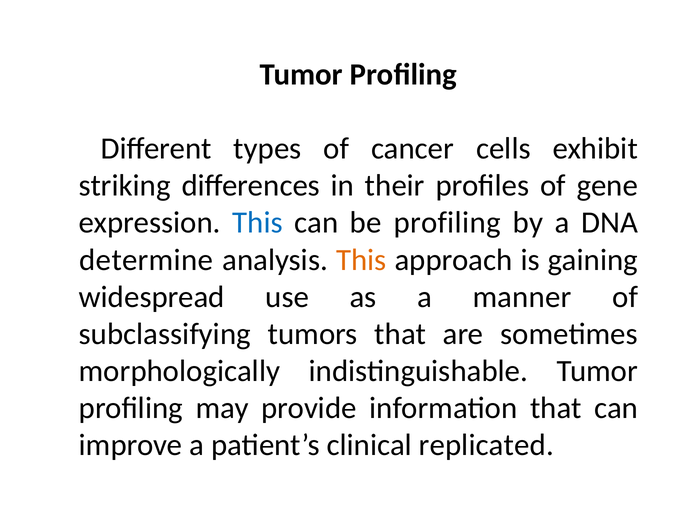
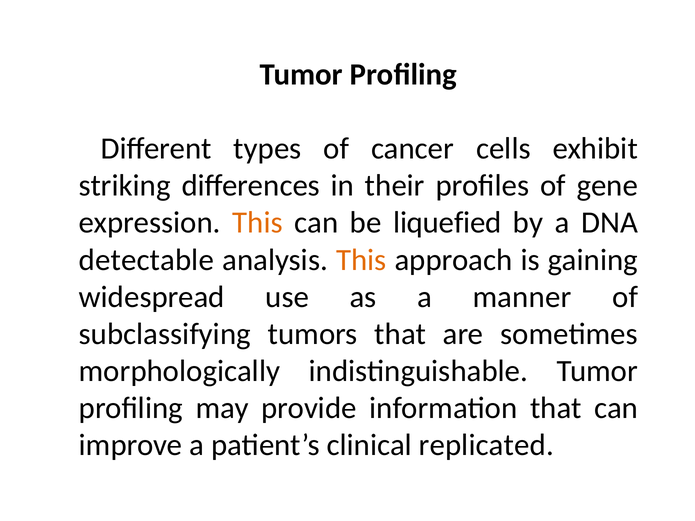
This colour: blue -> orange (258, 223)
be profiling: profiling -> liquefied (447, 223)
determine: determine -> detectable (146, 260)
